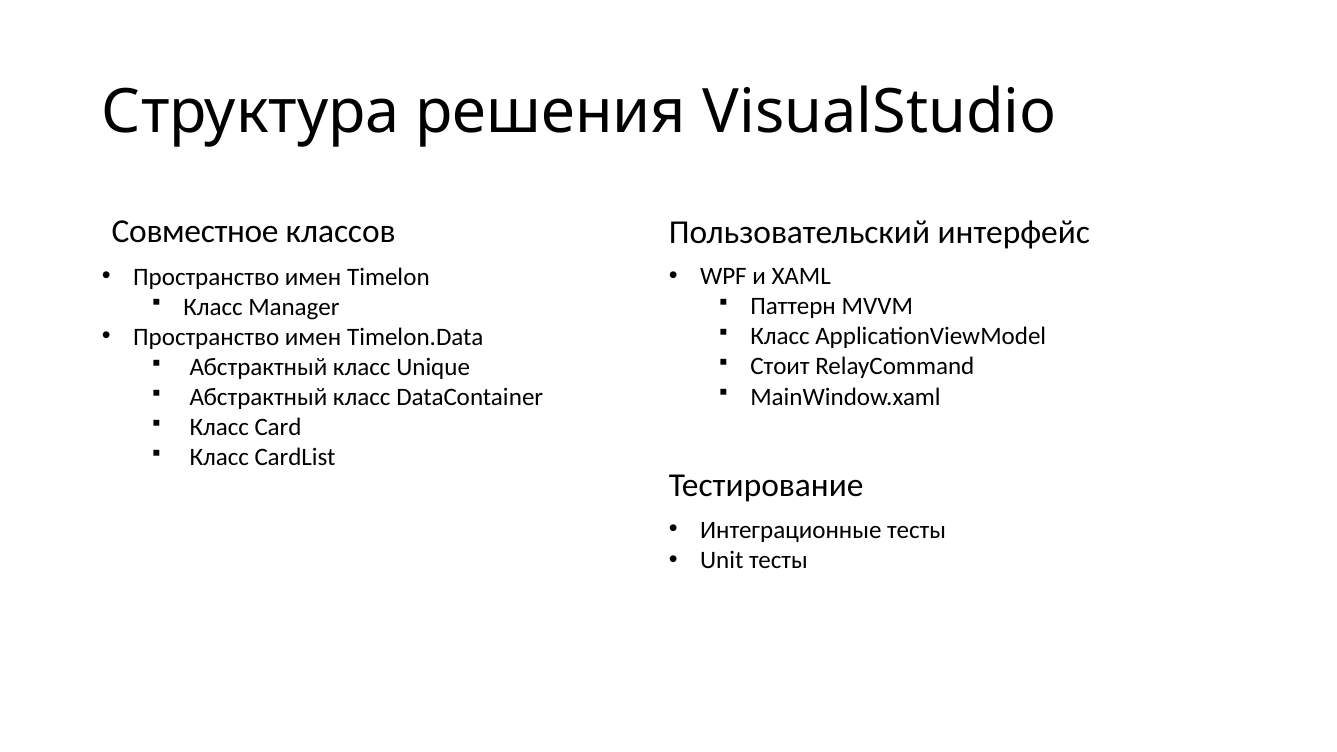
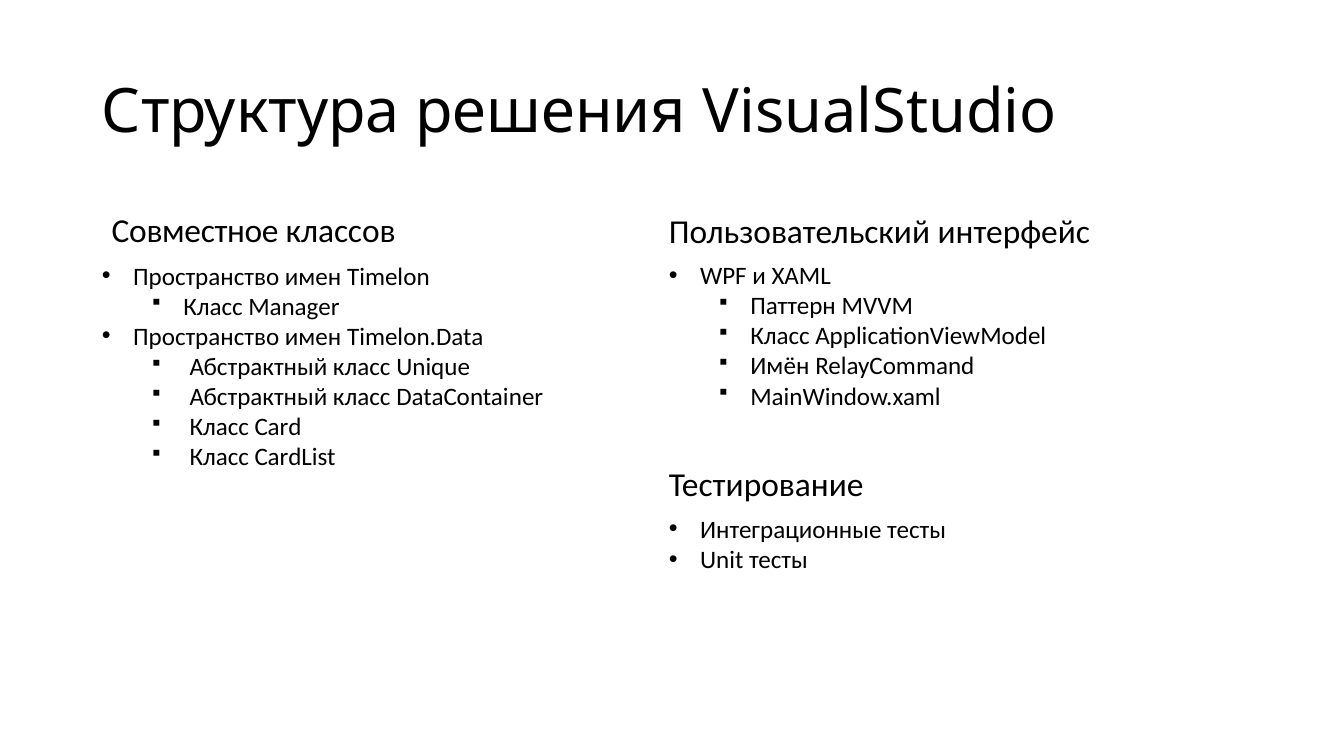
Стоит: Стоит -> Имён (780, 367)
